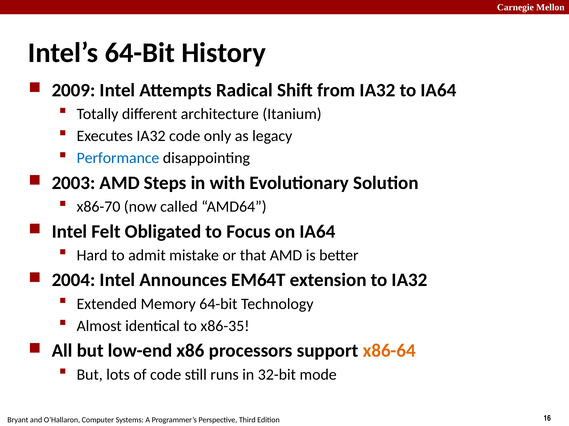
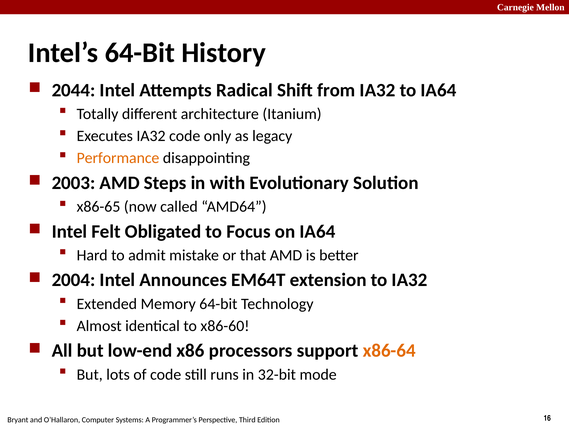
2009: 2009 -> 2044 (74, 90)
Performance colour: blue -> orange (118, 158)
x86-70: x86-70 -> x86-65 (98, 207)
x86-35: x86-35 -> x86-60 (225, 326)
